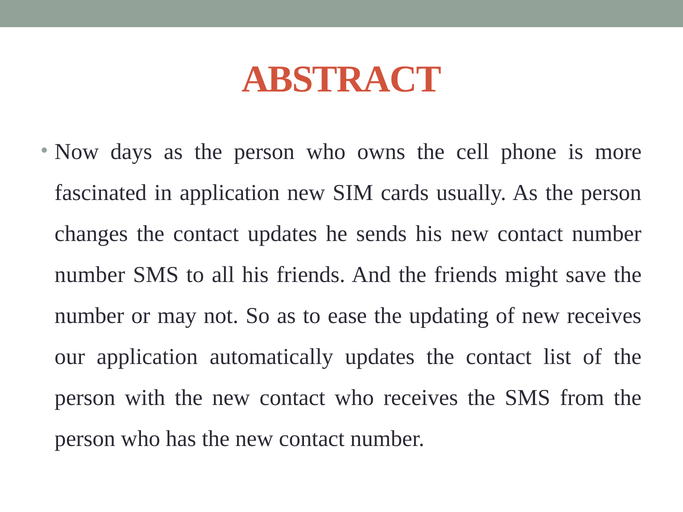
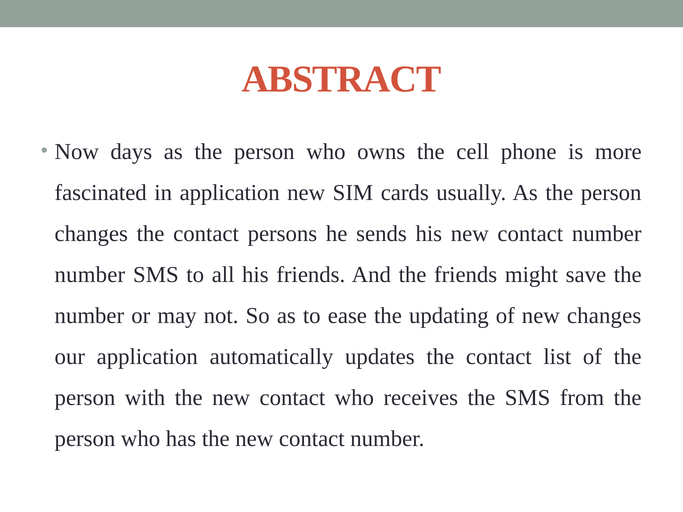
contact updates: updates -> persons (282, 234)
new receives: receives -> changes (604, 316)
